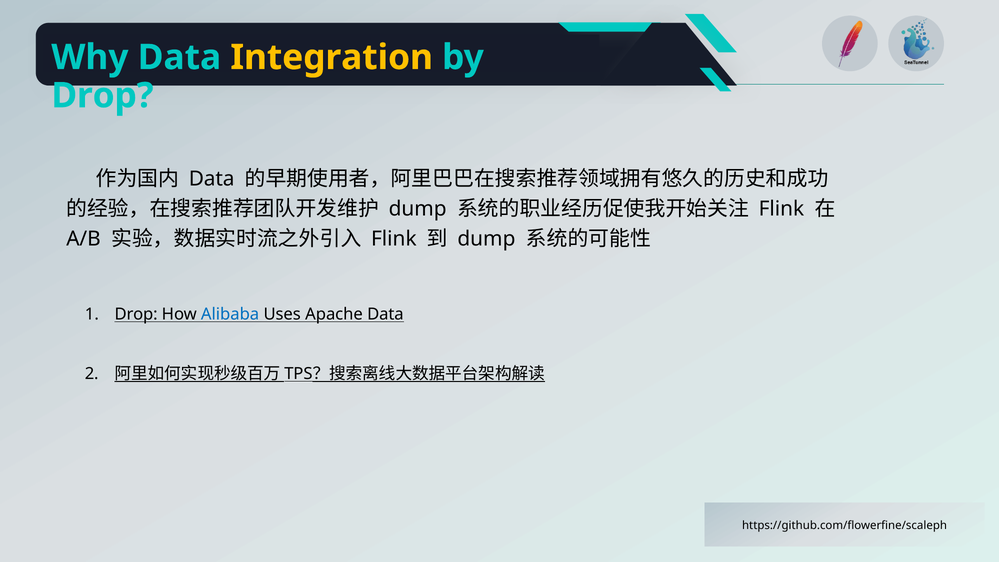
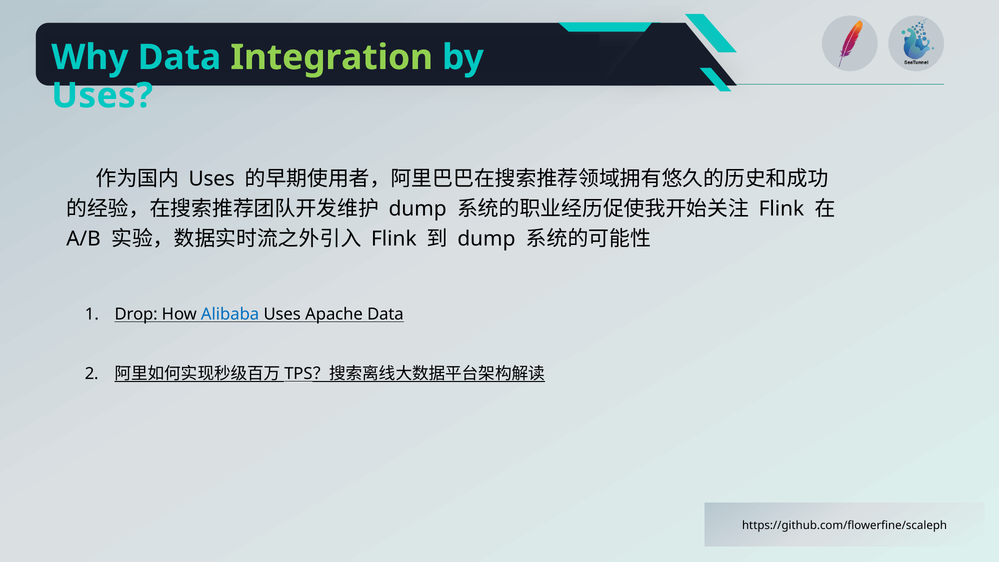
Integration colour: yellow -> light green (332, 57)
Drop: Drop -> Uses (102, 96)
Data: Data -> Uses (212, 179)
